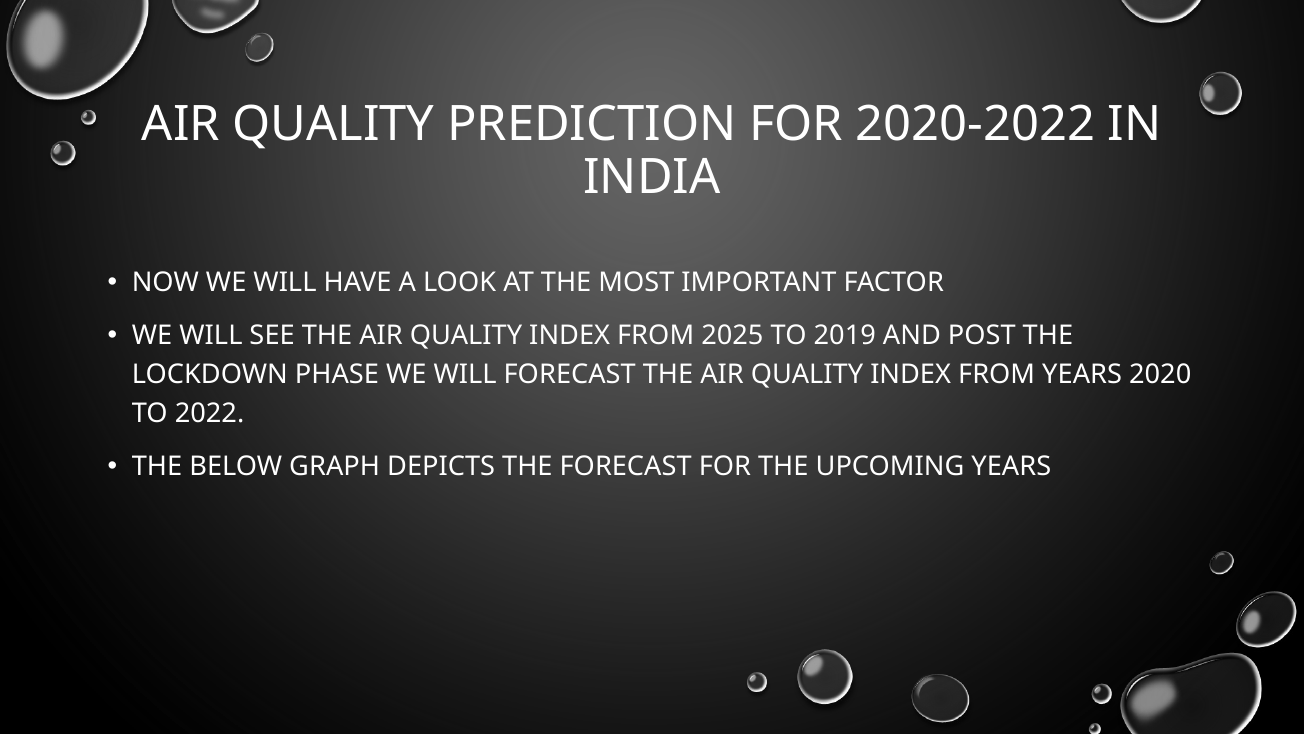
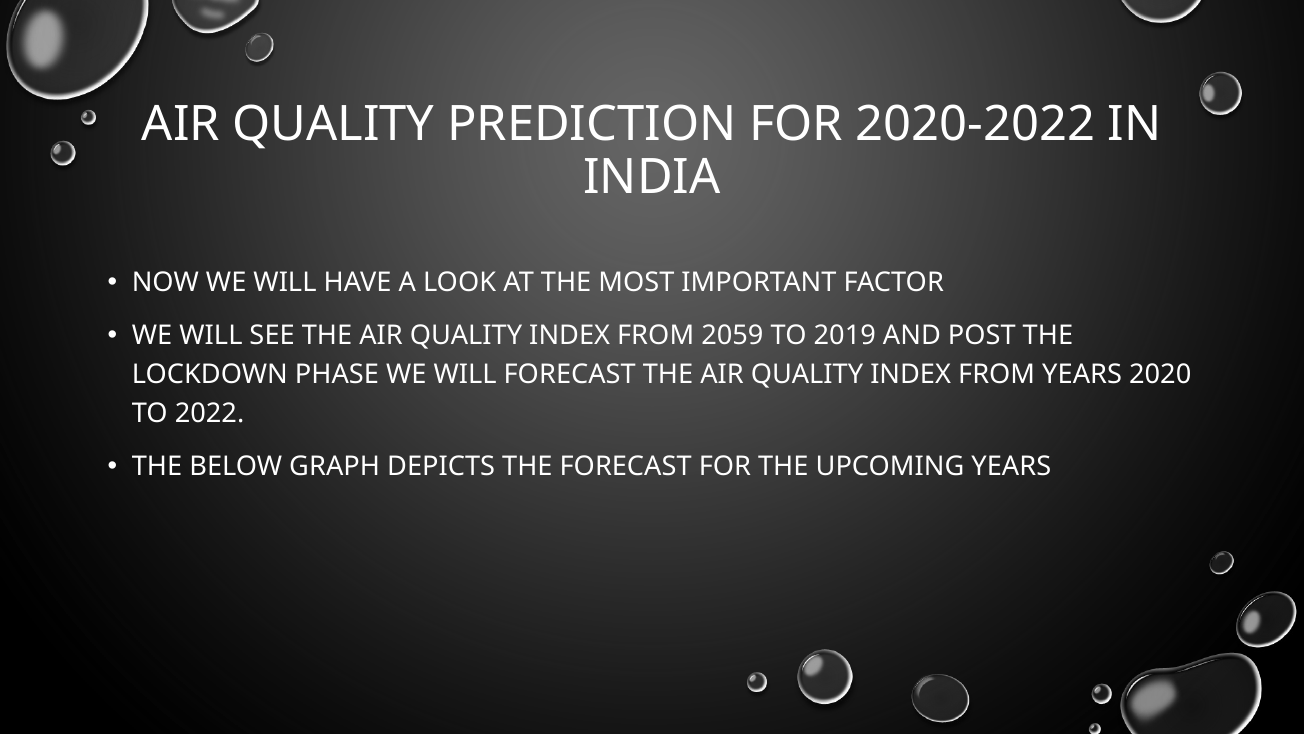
2025: 2025 -> 2059 (732, 335)
